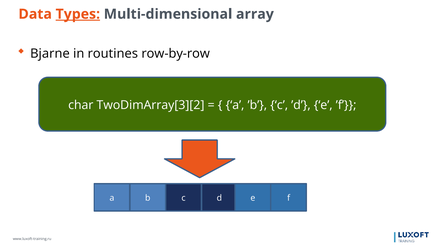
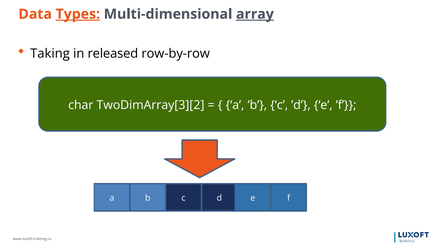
array underline: none -> present (255, 14)
Bjarne: Bjarne -> Taking (50, 54)
routines: routines -> released (113, 54)
